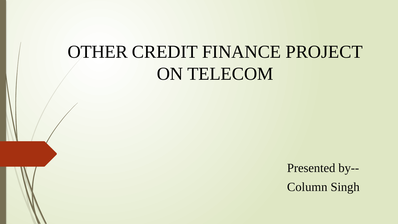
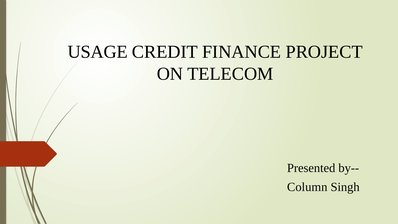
OTHER: OTHER -> USAGE (98, 52)
